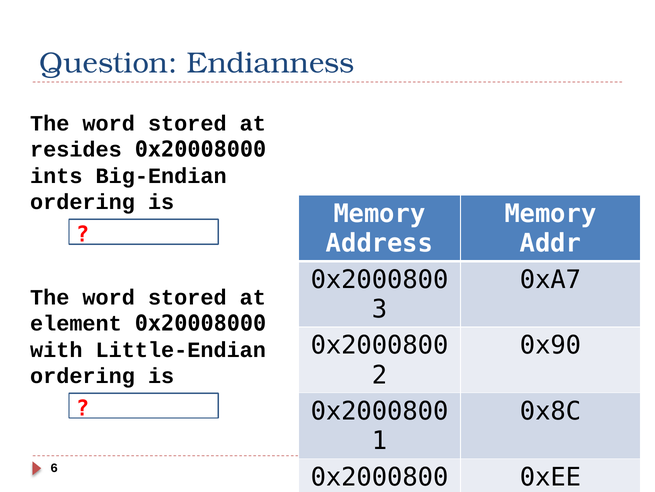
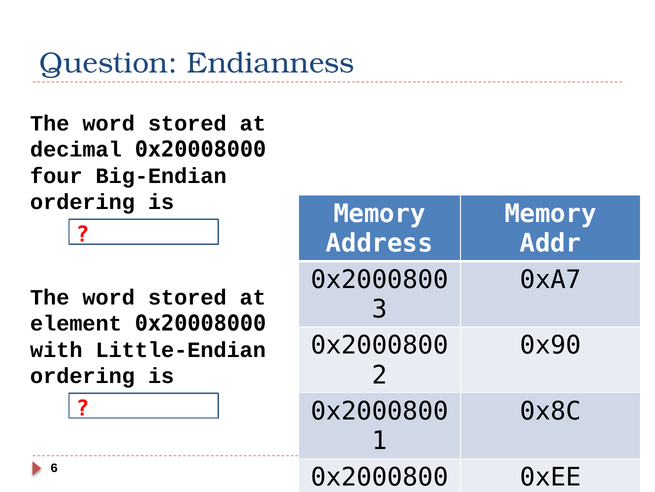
resides: resides -> decimal (76, 149)
ints: ints -> four (56, 176)
